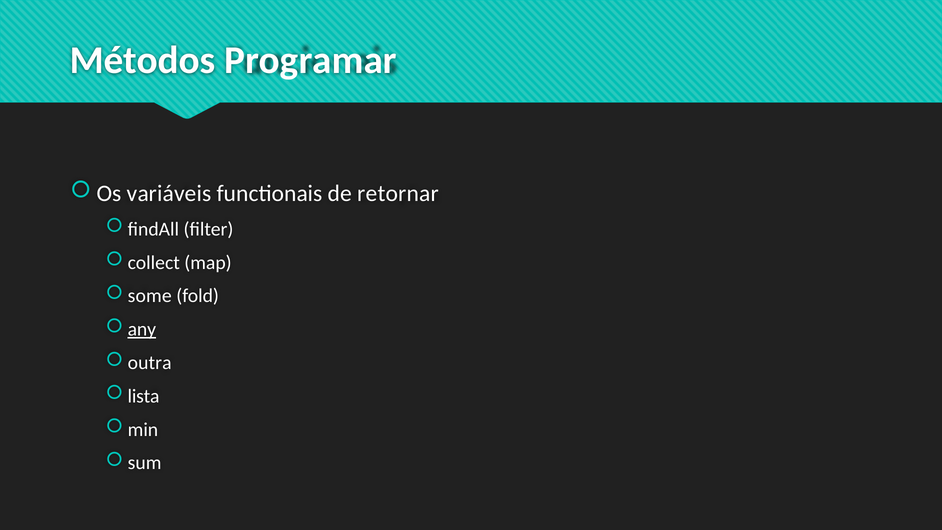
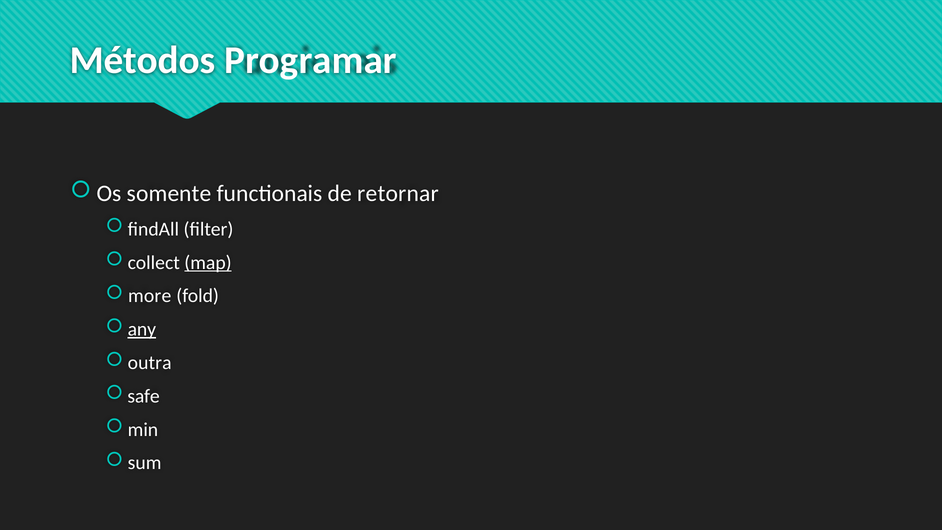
variáveis: variáveis -> somente (169, 194)
map underline: none -> present (208, 262)
some: some -> more (150, 296)
lista: lista -> safe (144, 396)
